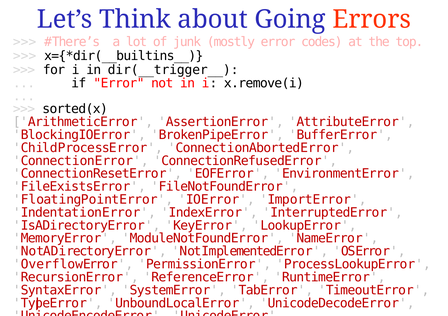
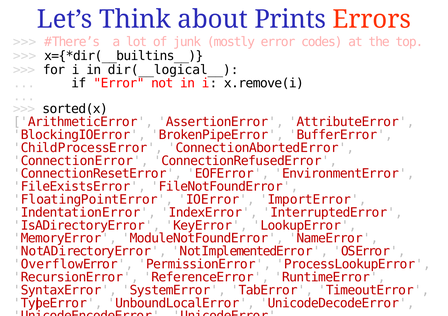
Going: Going -> Prints (290, 19)
dir(__trigger__: dir(__trigger__ -> dir(__logical__ (173, 70)
